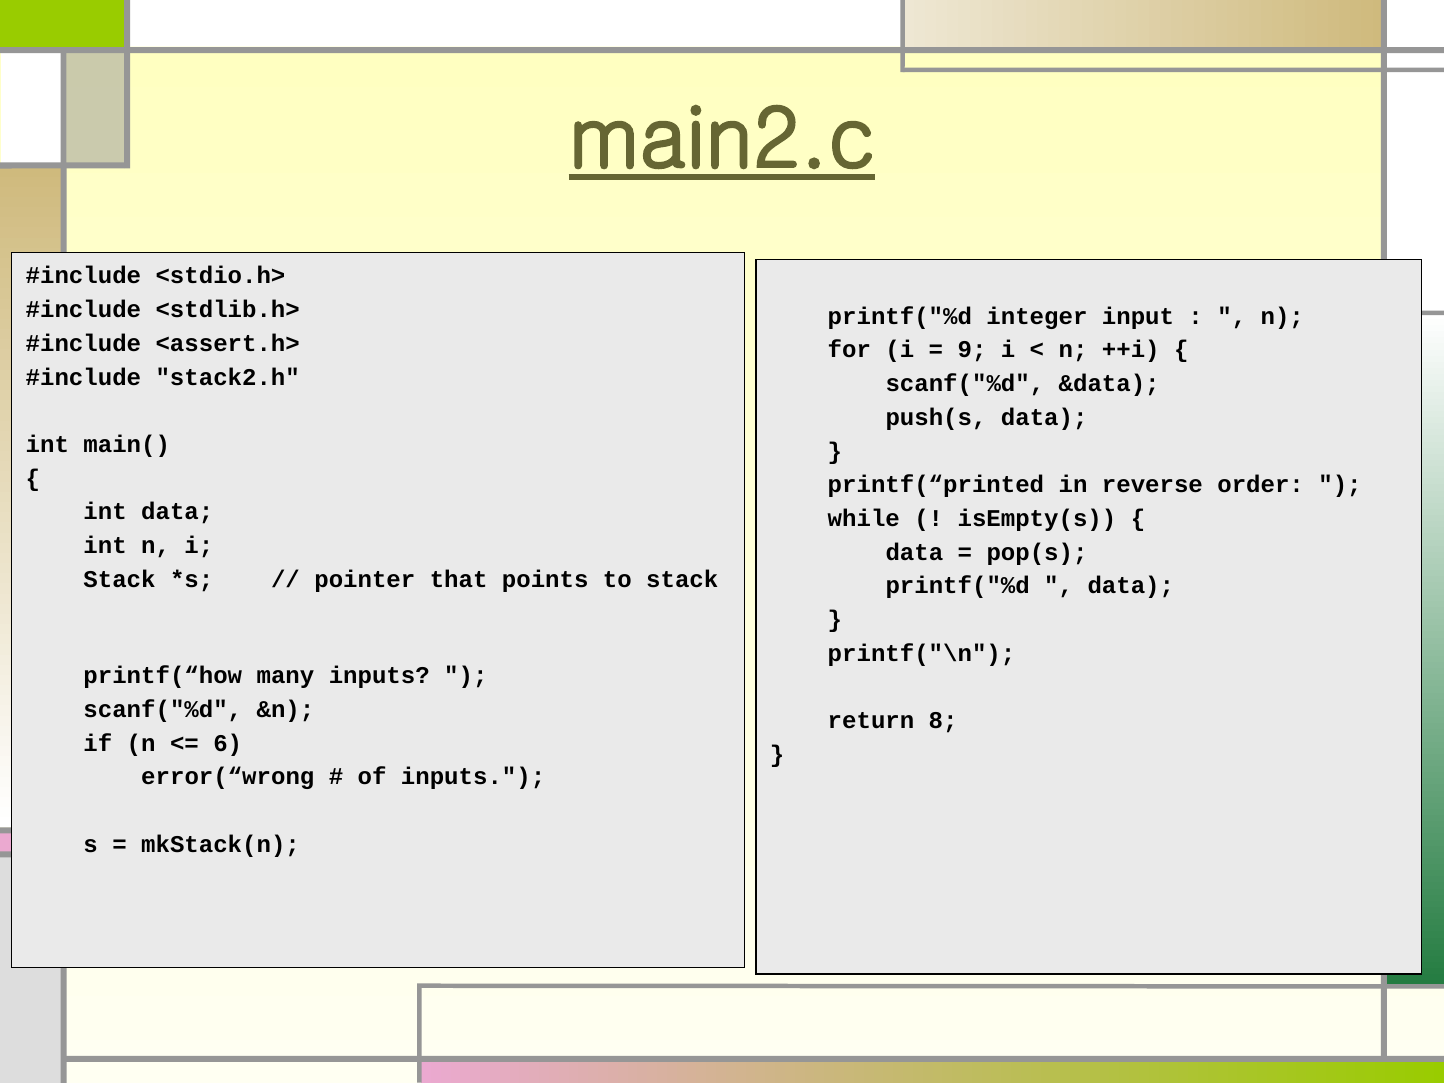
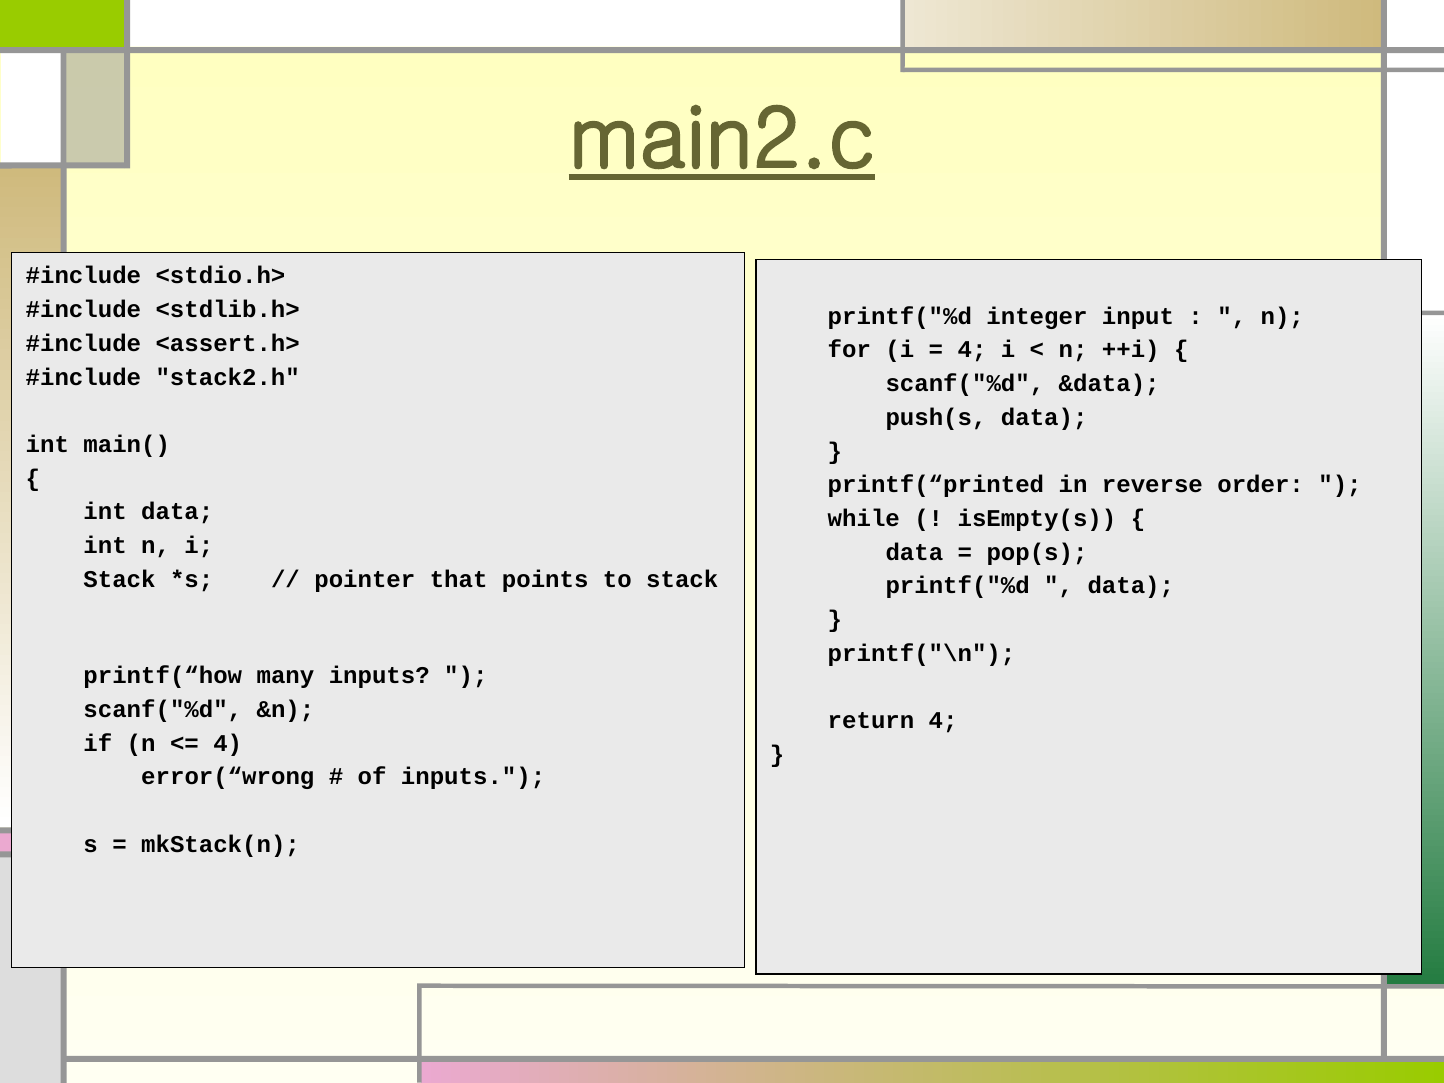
9: 9 -> 4 (972, 350)
return 8: 8 -> 4 (943, 721)
6: 6 -> 4 (228, 743)
